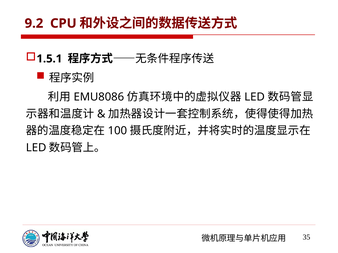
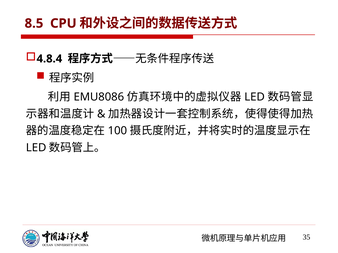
9.2: 9.2 -> 8.5 (34, 23)
1.5.1: 1.5.1 -> 4.8.4 (49, 59)
